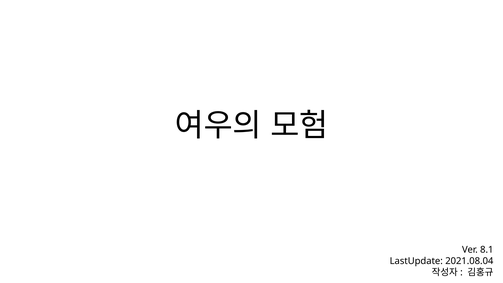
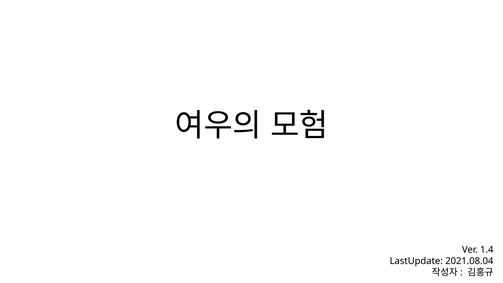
8.1: 8.1 -> 1.4 (487, 250)
